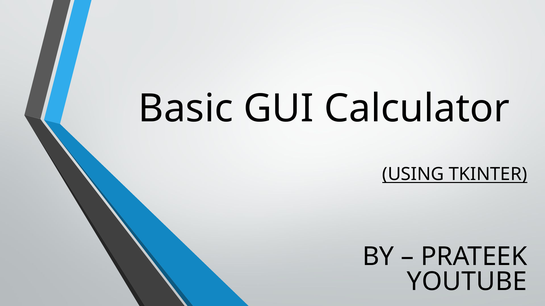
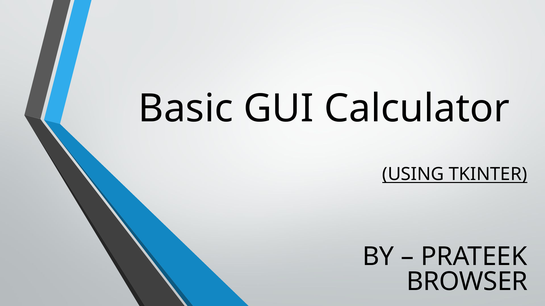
YOUTUBE: YOUTUBE -> BROWSER (467, 282)
